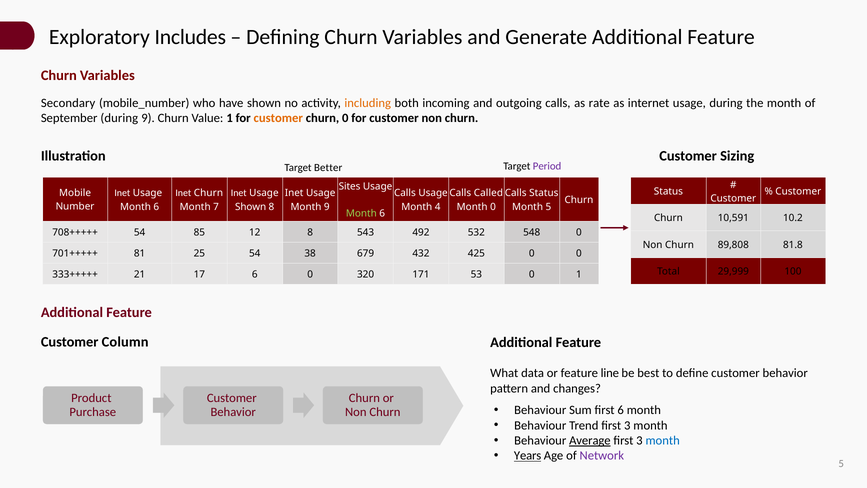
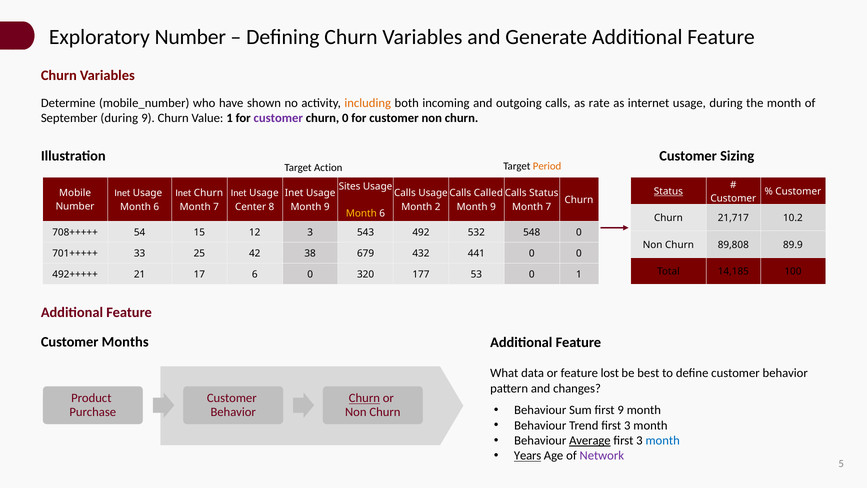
Exploratory Includes: Includes -> Number (190, 37)
Secondary: Secondary -> Determine (68, 103)
customer colour: orange -> purple (278, 118)
Better: Better -> Action (328, 168)
Period colour: purple -> orange (547, 166)
Status underline: none -> present (668, 191)
Shown: Shown -> Center (251, 207)
4: 4 -> 2 (438, 207)
0: 0 -> 9 (493, 207)
5: 5 -> 7 (548, 207)
Month colour: light green -> yellow (361, 213)
10,591: 10,591 -> 21,717 (733, 218)
85: 85 -> 15 (199, 232)
12 8: 8 -> 3 (310, 232)
81.8: 81.8 -> 89.9 (793, 245)
81: 81 -> 33 (140, 253)
25 54: 54 -> 42 (255, 253)
425: 425 -> 441 (476, 253)
29,999: 29,999 -> 14,185 (733, 271)
333+++++: 333+++++ -> 492+++++ (75, 274)
171: 171 -> 177 (421, 274)
Column: Column -> Months (125, 342)
line: line -> lost (610, 373)
Churn underline: none -> present (364, 398)
first 6: 6 -> 9 (621, 410)
